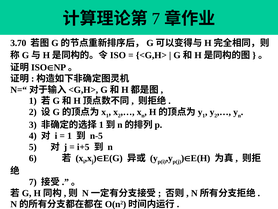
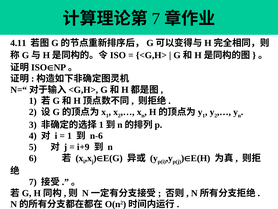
3.70: 3.70 -> 4.11 (18, 43)
n-5: n-5 -> n-6 (96, 136)
i+5: i+5 -> i+9 (83, 147)
